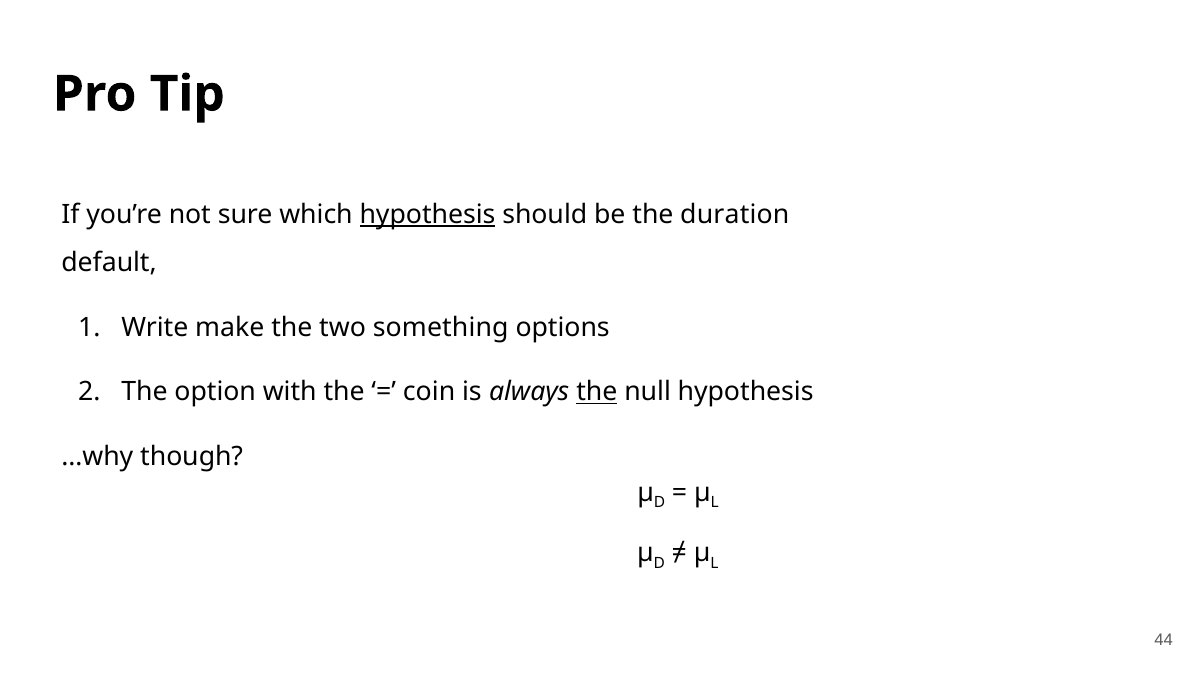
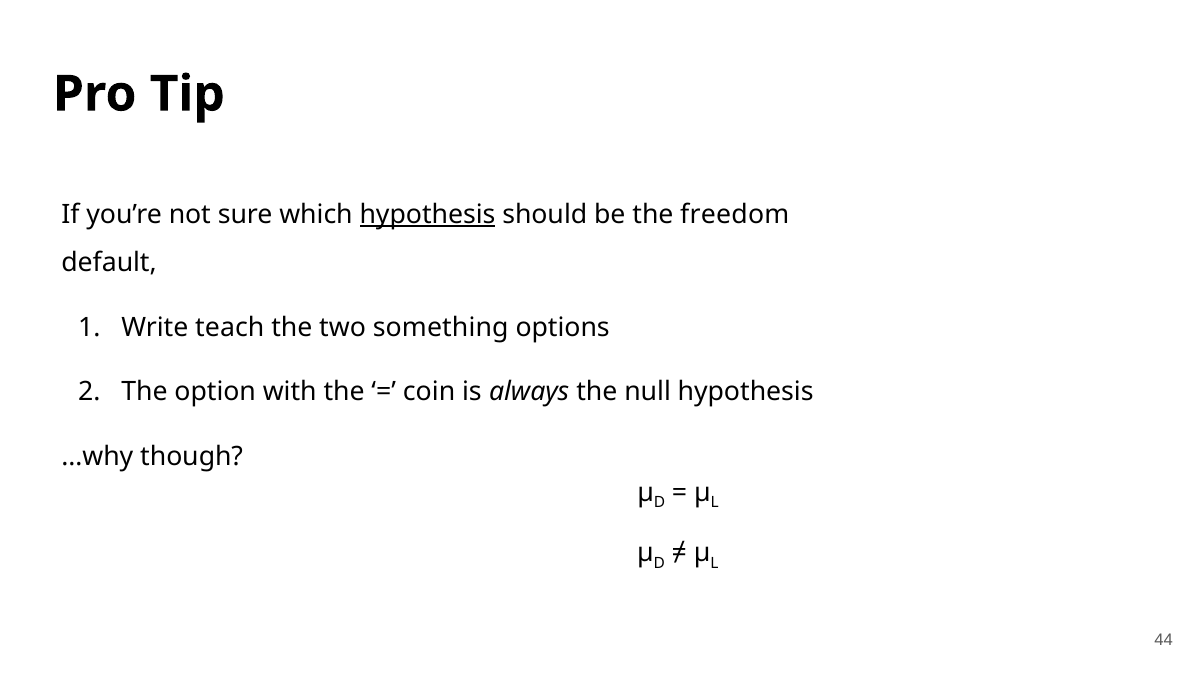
duration: duration -> freedom (735, 215)
make: make -> teach (230, 327)
the underline: present -> none (597, 392)
